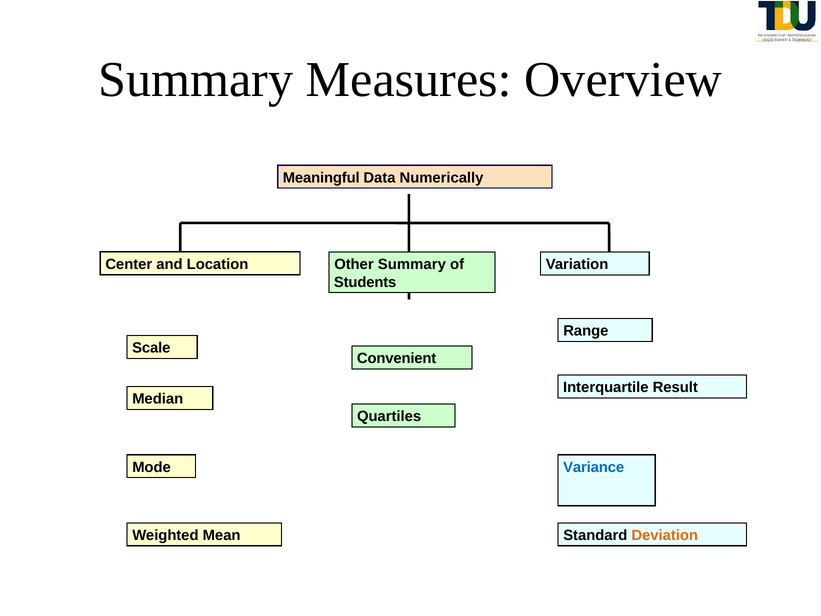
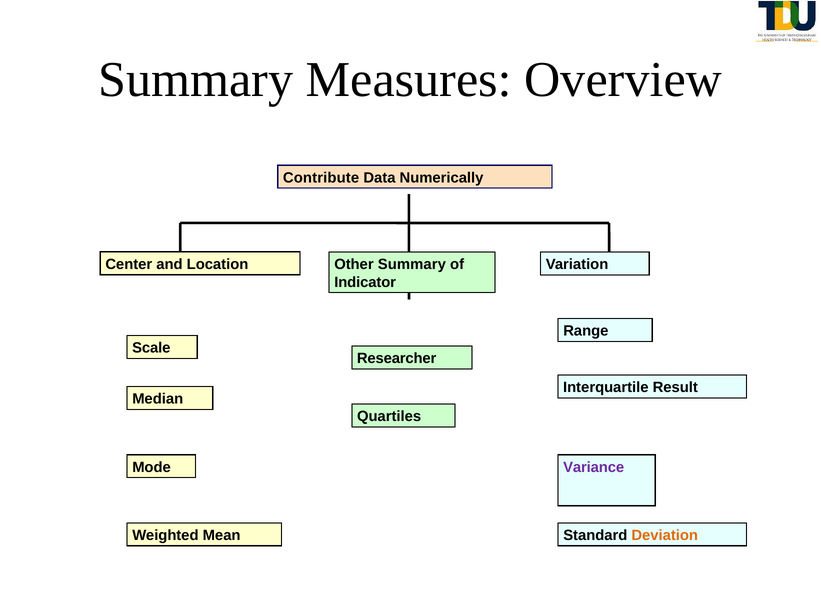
Meaningful: Meaningful -> Contribute (321, 178)
Students: Students -> Indicator (365, 282)
Convenient: Convenient -> Researcher (397, 358)
Variance colour: blue -> purple (594, 467)
